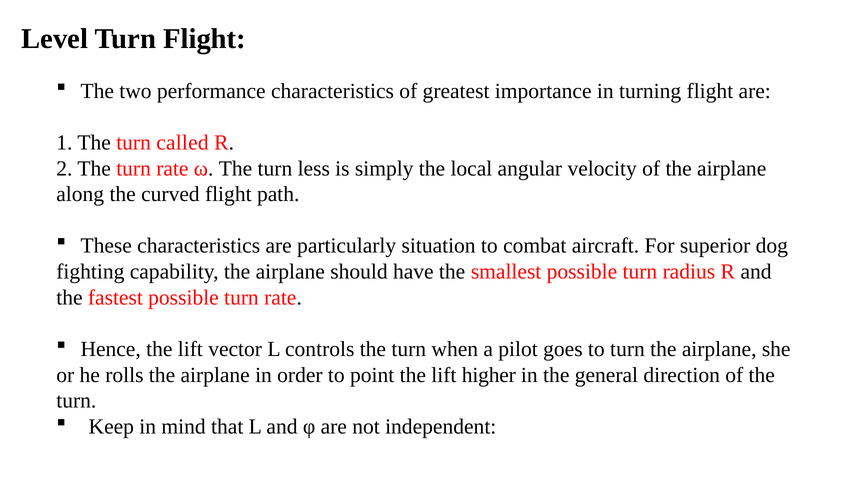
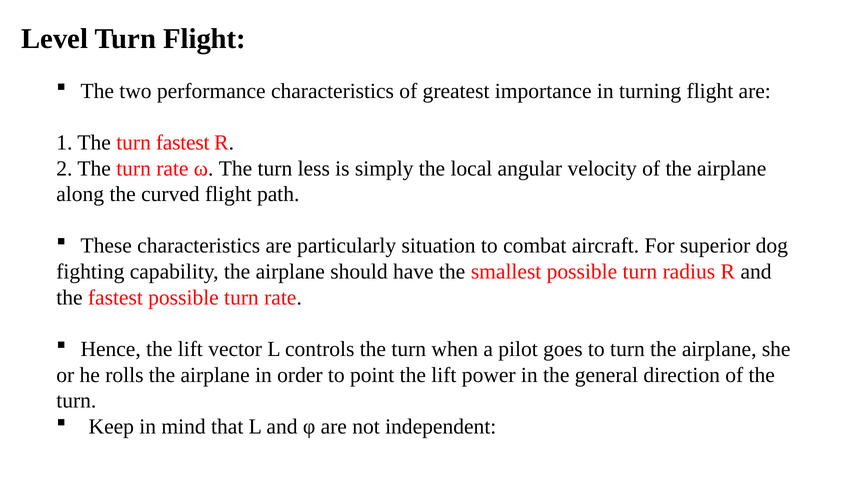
turn called: called -> fastest (183, 143)
higher: higher -> power (489, 375)
